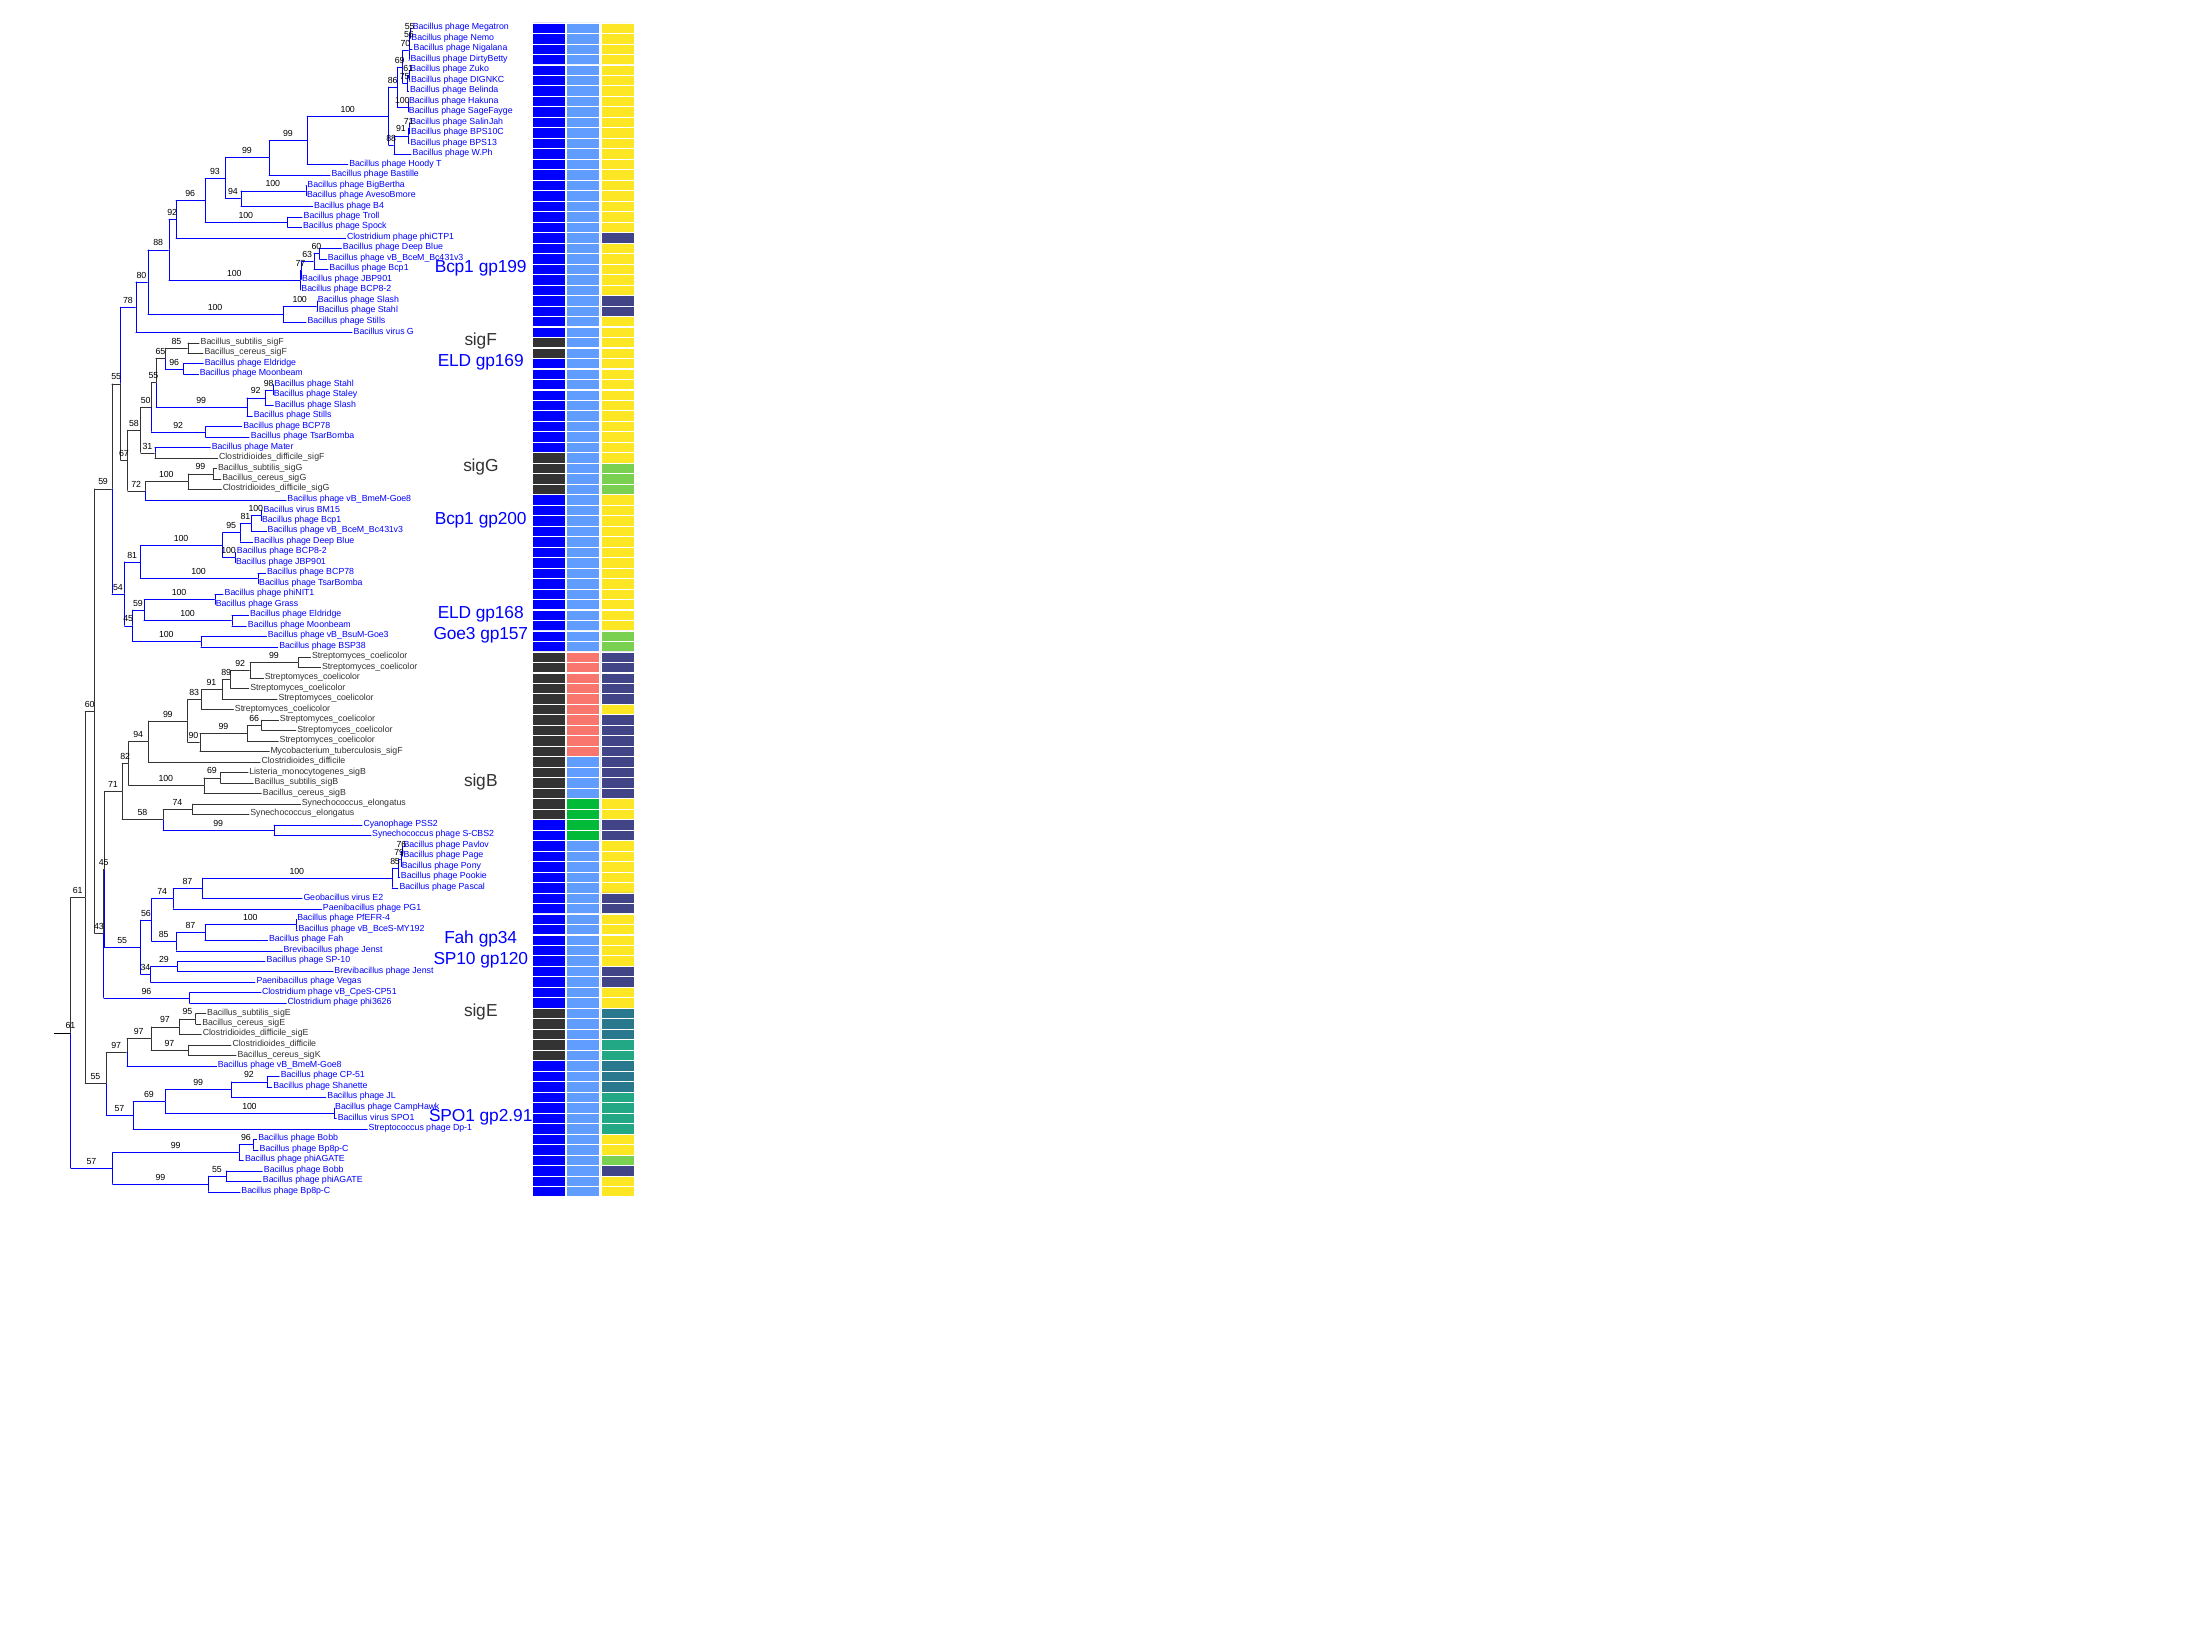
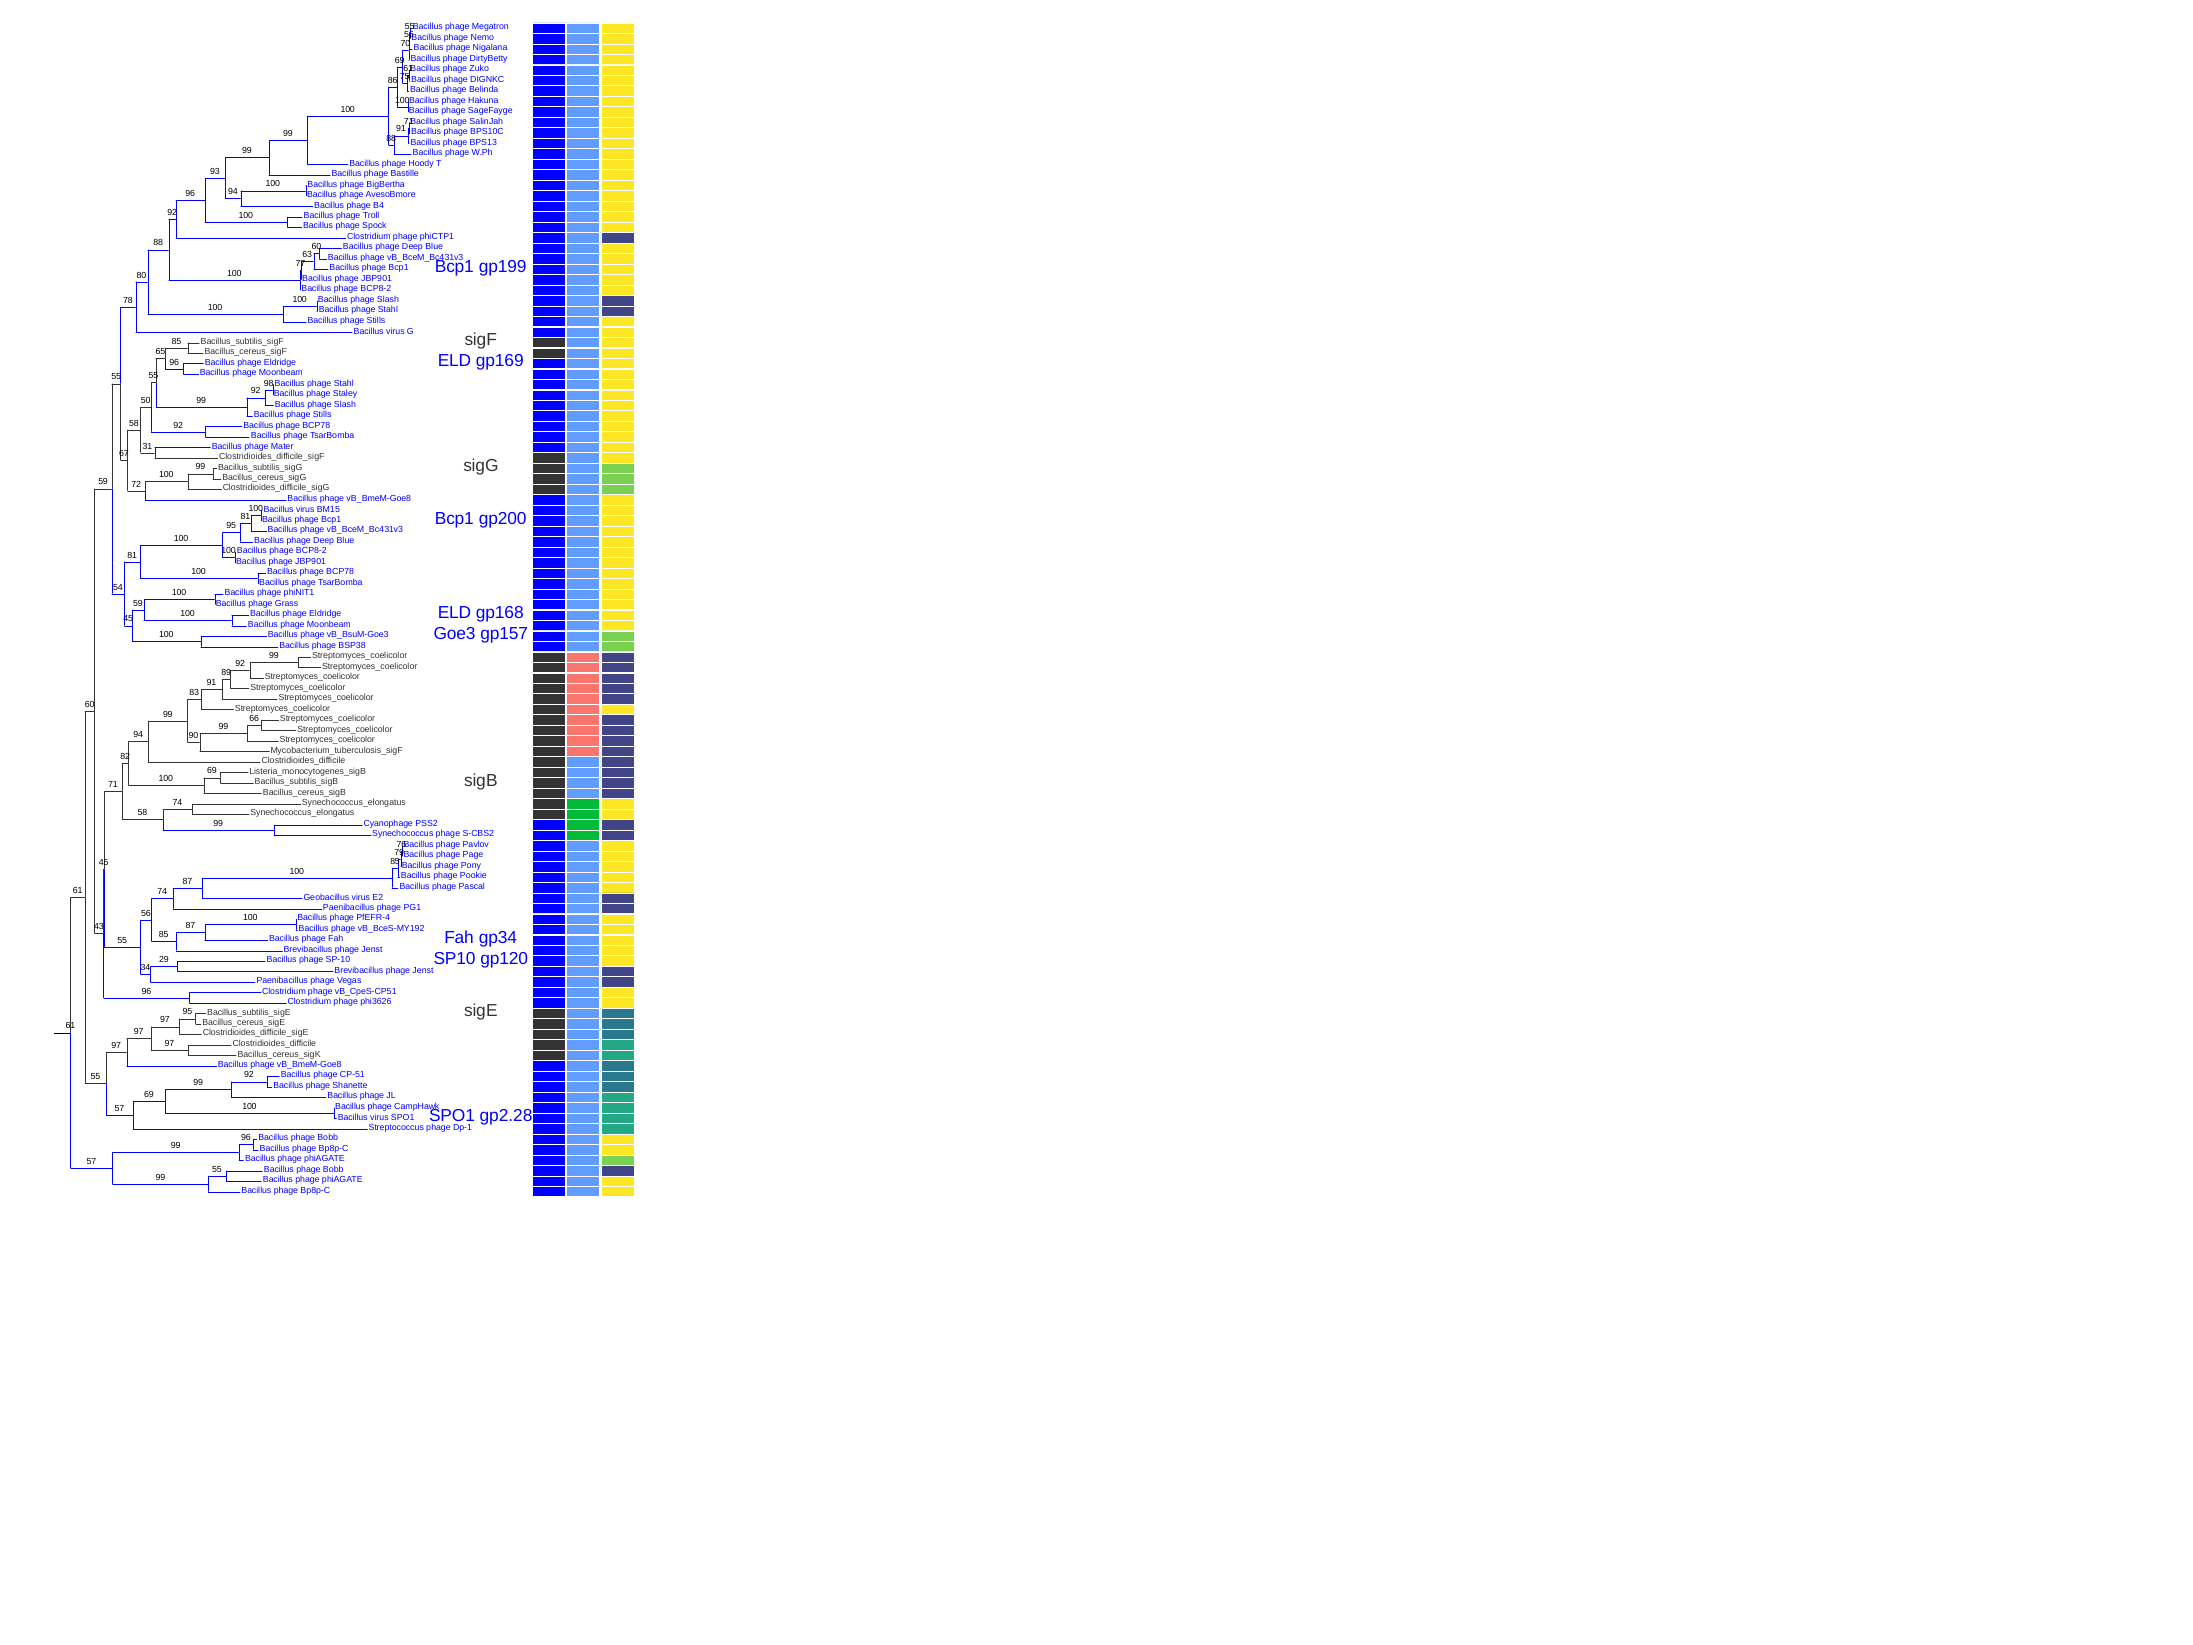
gp2.91: gp2.91 -> gp2.28 (506, 1116)
